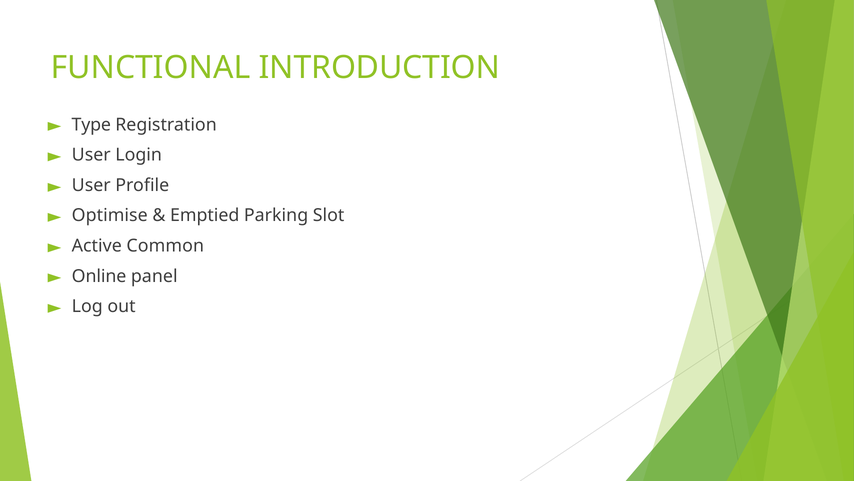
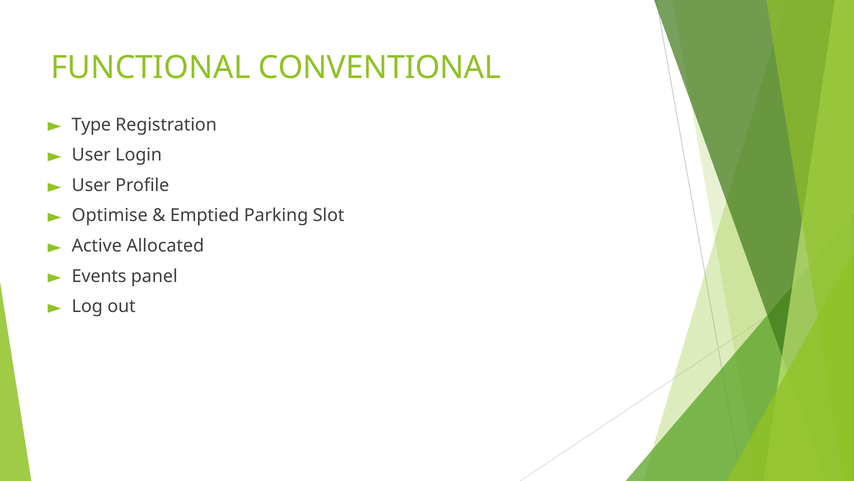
INTRODUCTION: INTRODUCTION -> CONVENTIONAL (379, 67)
Common: Common -> Allocated (165, 246)
Online: Online -> Events (99, 276)
